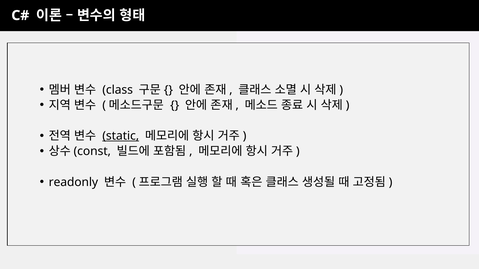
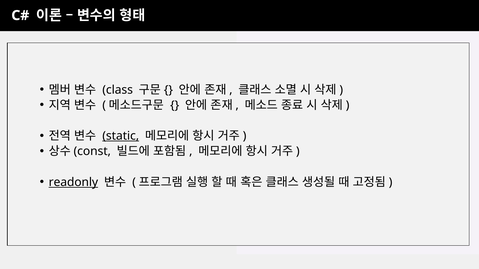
readonly underline: none -> present (73, 182)
